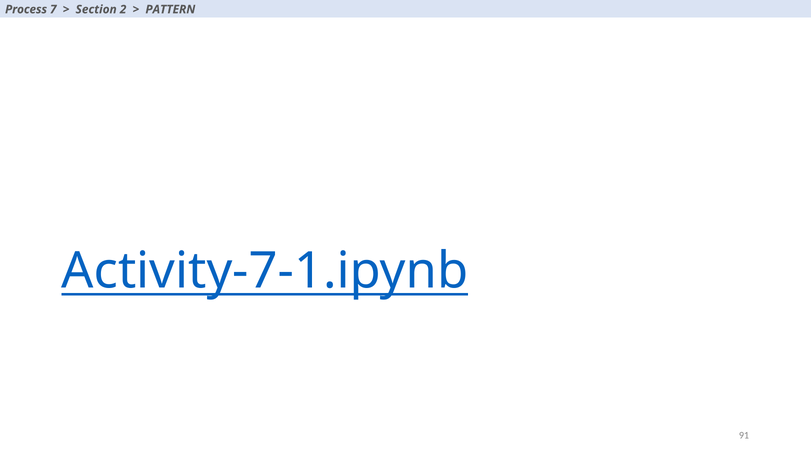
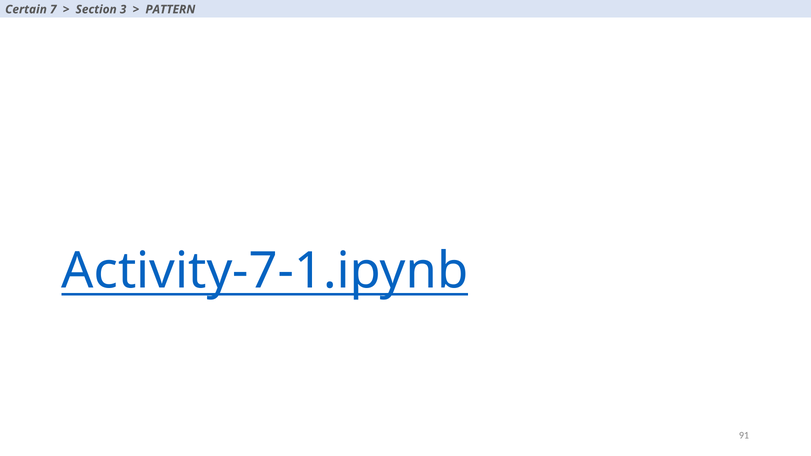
Process: Process -> Certain (26, 9)
2: 2 -> 3 (123, 9)
